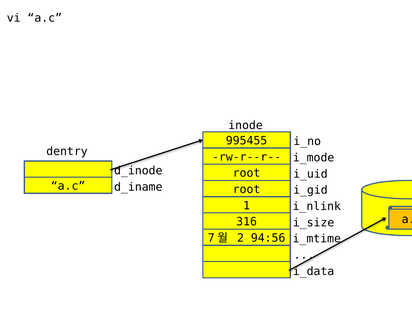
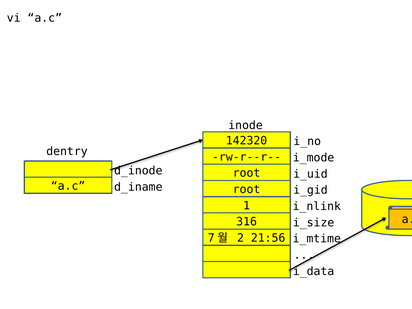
995455: 995455 -> 142320 (247, 141)
94:56: 94:56 -> 21:56 (268, 238)
